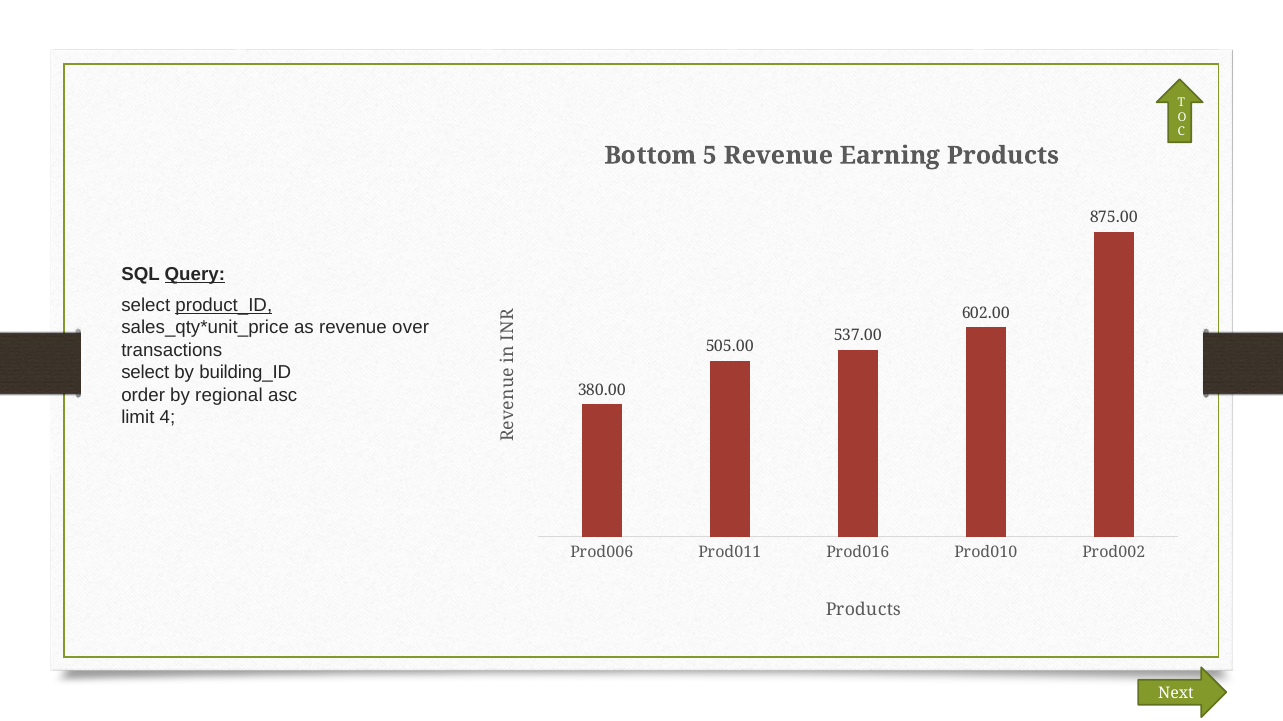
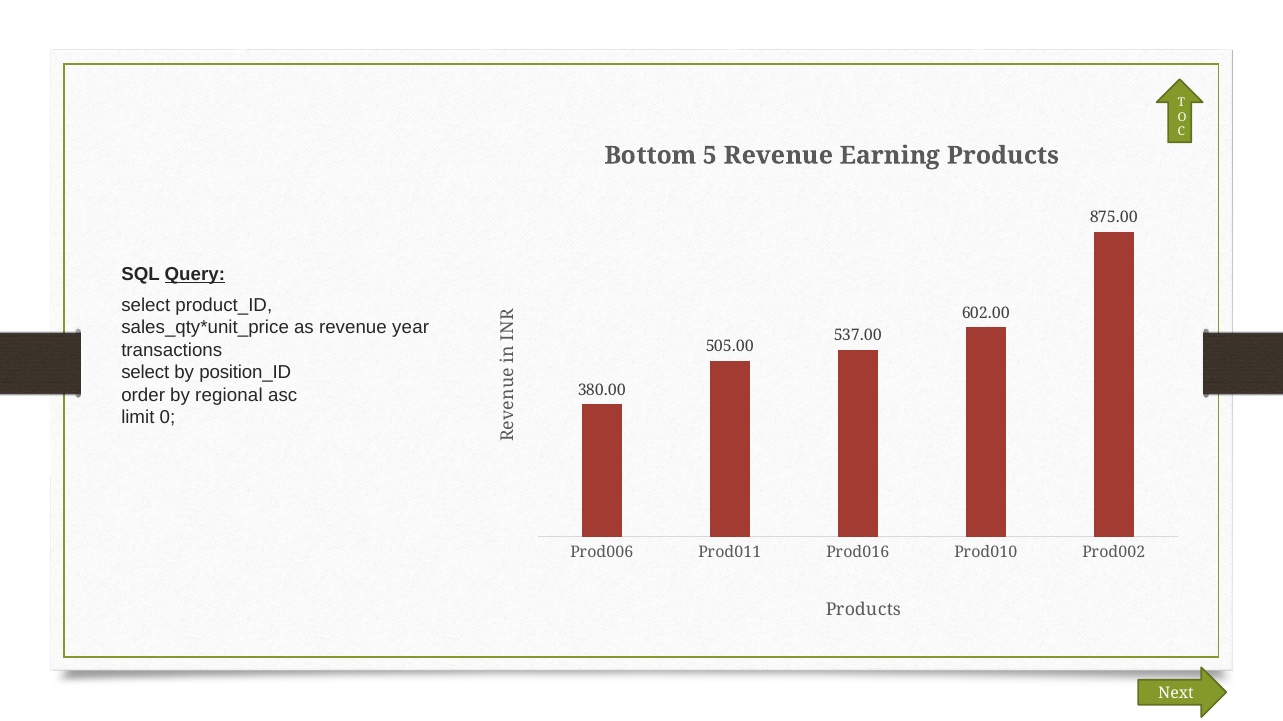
product_ID underline: present -> none (224, 306)
over: over -> year (411, 328)
building_ID: building_ID -> position_ID (245, 373)
4: 4 -> 0 (168, 418)
